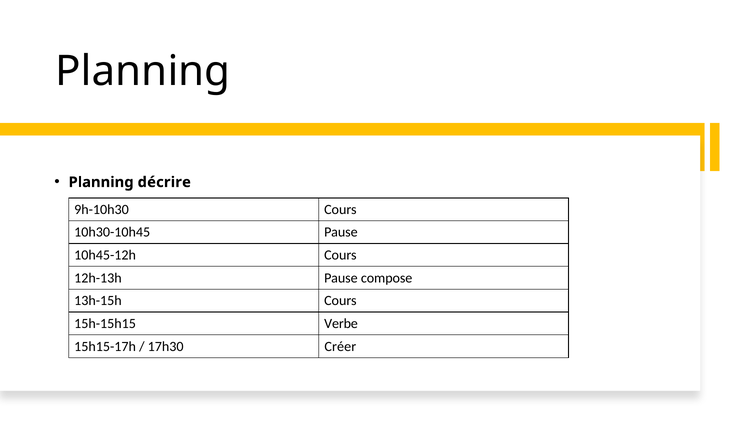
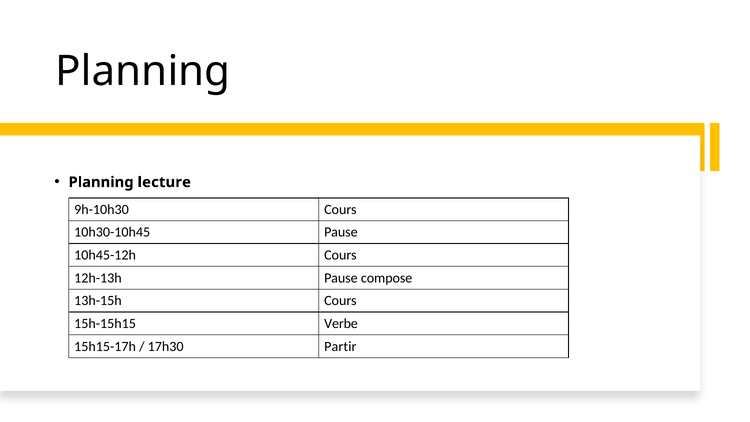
décrire: décrire -> lecture (164, 182)
Créer: Créer -> Partir (340, 346)
